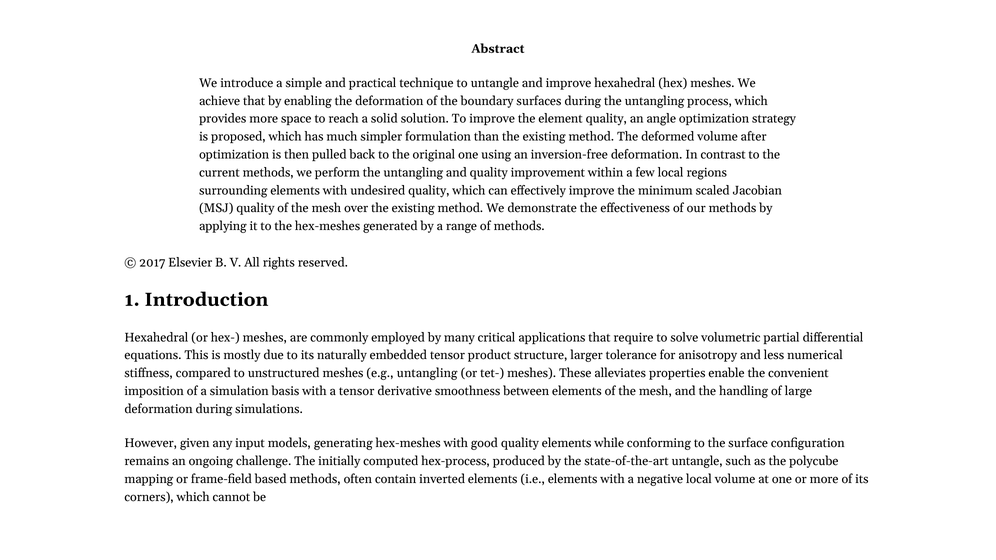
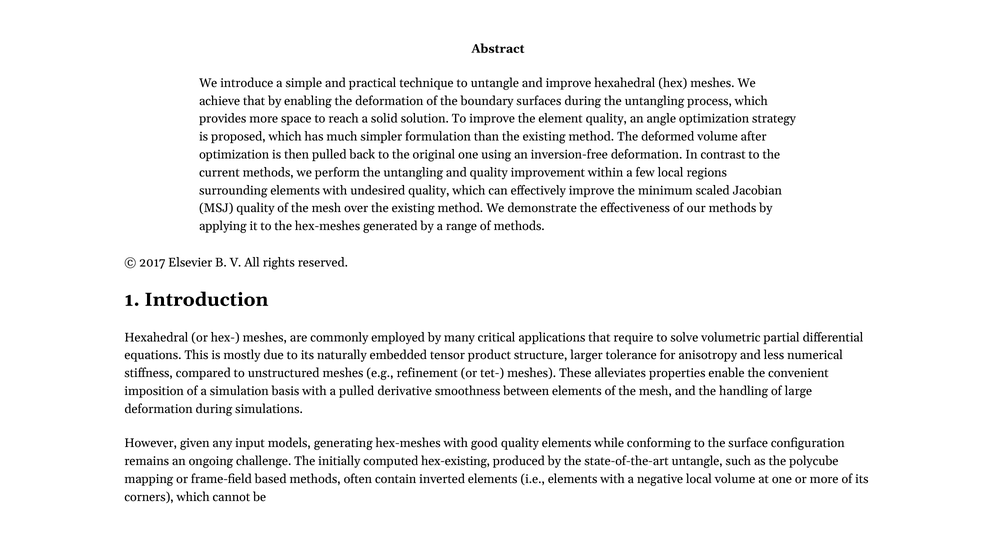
e.g untangling: untangling -> refinement (427, 373)
a tensor: tensor -> pulled (357, 391)
hex-process: hex-process -> hex-existing (456, 461)
